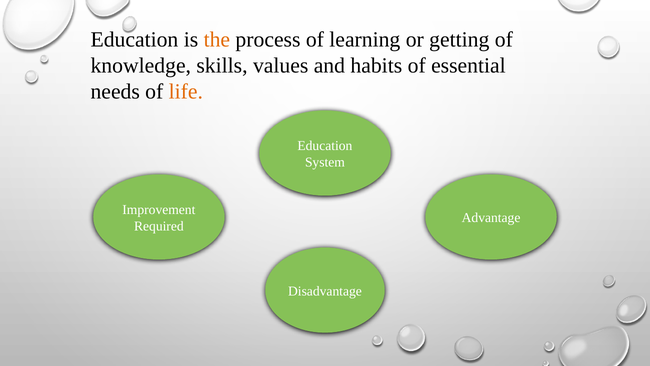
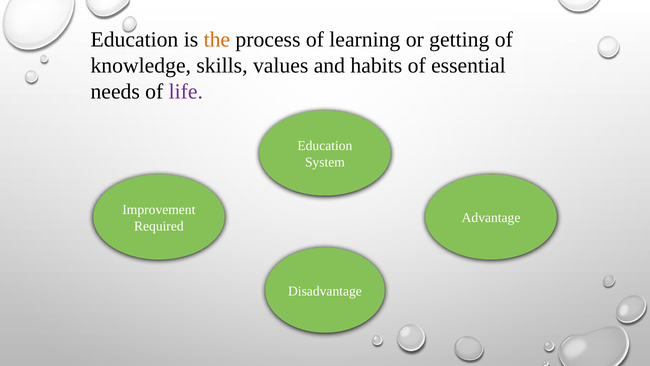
life colour: orange -> purple (186, 92)
